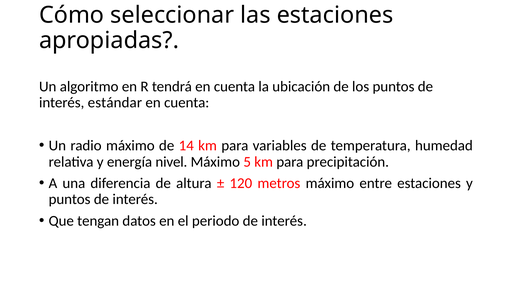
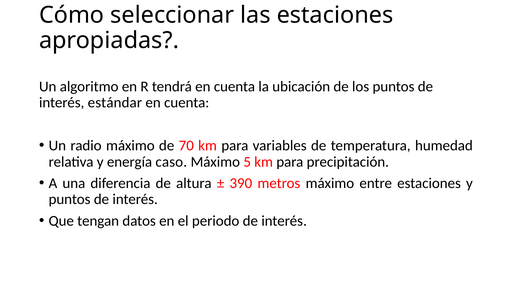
14: 14 -> 70 (186, 146)
nivel: nivel -> caso (171, 162)
120: 120 -> 390 (241, 183)
